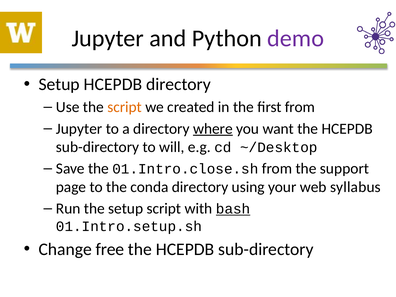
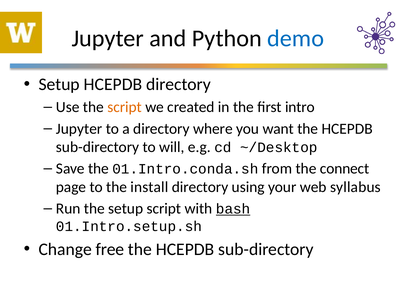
demo colour: purple -> blue (296, 38)
first from: from -> intro (300, 107)
where underline: present -> none (213, 129)
01.Intro.close.sh: 01.Intro.close.sh -> 01.Intro.conda.sh (185, 169)
support: support -> connect (345, 169)
conda: conda -> install (149, 187)
